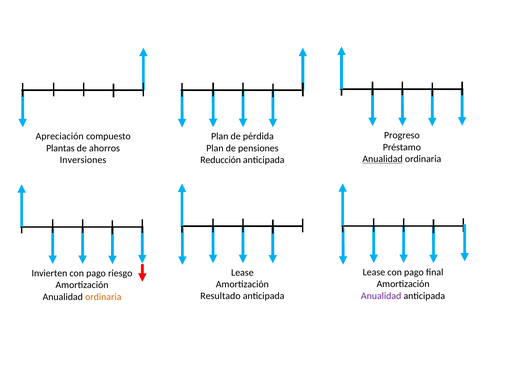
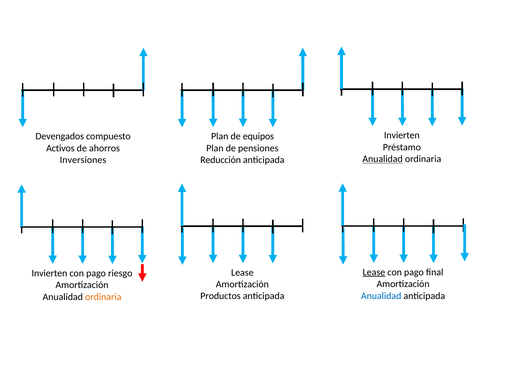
Progreso: Progreso -> Invierten (402, 136)
Apreciación: Apreciación -> Devengados (60, 137)
pérdida: pérdida -> equipos (258, 137)
Plantas: Plantas -> Activos (60, 148)
Lease underline: none -> present (374, 273)
Anualidad colour: purple -> blue (381, 296)
Resultado: Resultado -> Productos (220, 296)
